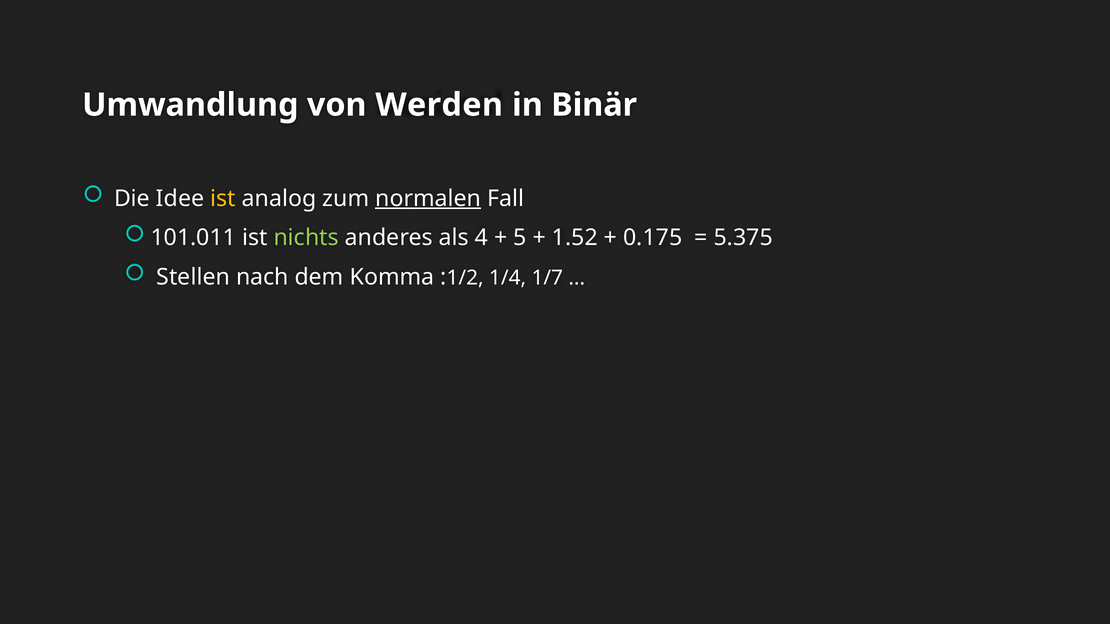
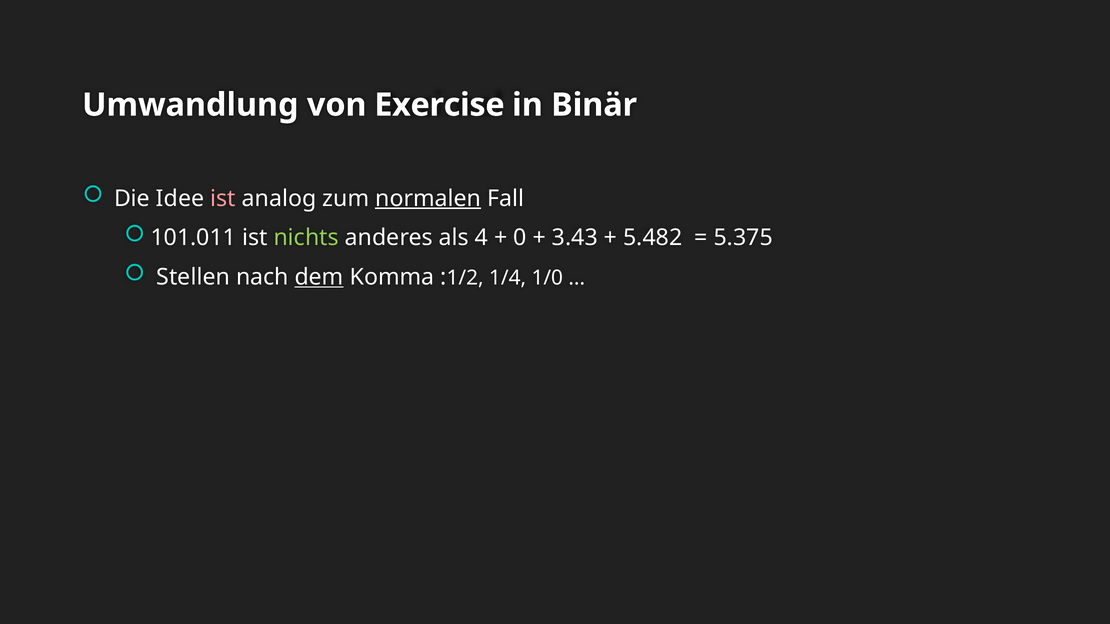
Werden: Werden -> Exercise (439, 105)
ist colour: yellow -> pink (223, 199)
5: 5 -> 0 (520, 238)
1.52: 1.52 -> 3.43 (575, 238)
0.175: 0.175 -> 5.482 (653, 238)
dem underline: none -> present (319, 277)
1/7: 1/7 -> 1/0 (547, 278)
